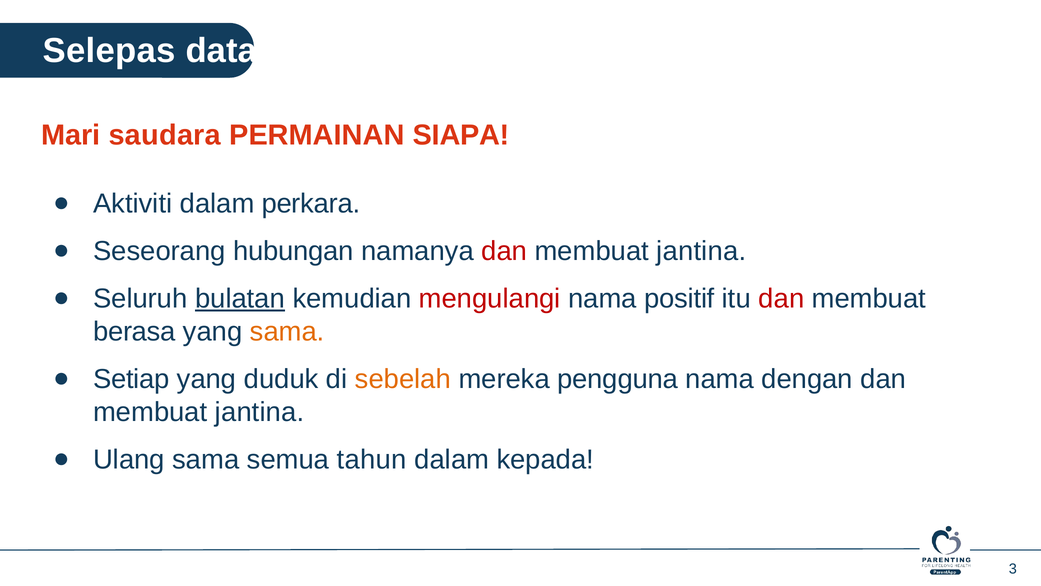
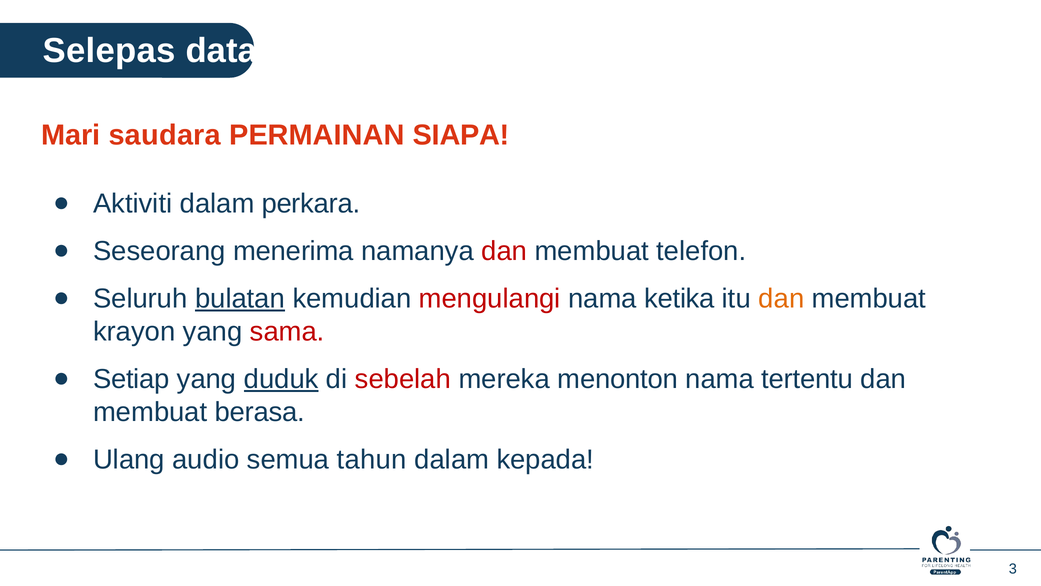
hubungan: hubungan -> menerima (293, 251)
jantina: jantina -> telefon (701, 251)
positif: positif -> ketika (679, 298)
dan colour: red -> orange (781, 298)
berasa: berasa -> krayon (134, 331)
sama colour: orange -> red (287, 331)
duduk underline: none -> present (281, 379)
sebelah colour: orange -> red (403, 379)
pengguna: pengguna -> menonton (618, 379)
dengan: dengan -> tertentu (807, 379)
jantina: jantina -> berasa (260, 412)
Ulang sama: sama -> audio (206, 459)
